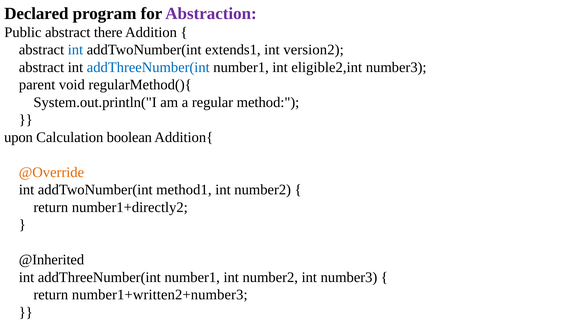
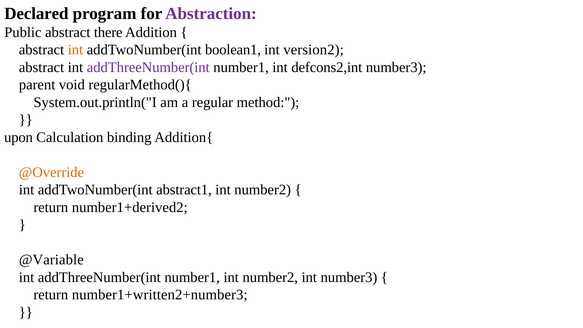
int colour: blue -> orange (75, 50)
extends1: extends1 -> boolean1 (233, 50)
addThreeNumber(int colour: blue -> purple (148, 67)
eligible2,int: eligible2,int -> defcons2,int (327, 67)
boolean: boolean -> binding (129, 137)
method1: method1 -> abstract1 (184, 190)
number1+directly2: number1+directly2 -> number1+derived2 (130, 207)
@Inherited: @Inherited -> @Variable (51, 260)
